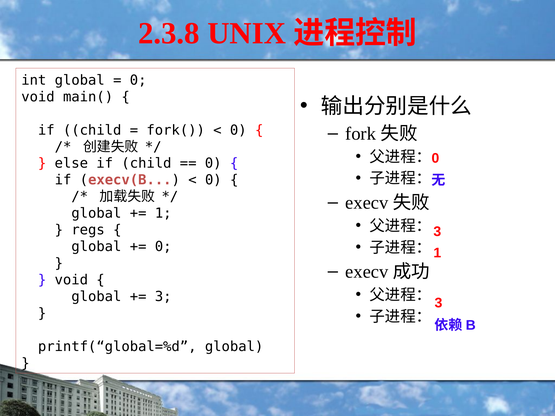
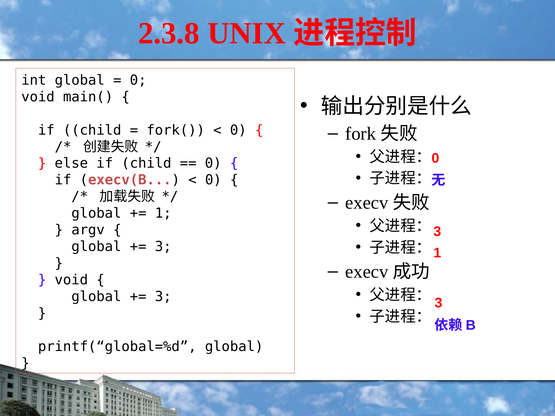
regs: regs -> argv (88, 230)
0: 0 -> 3 (163, 247)
